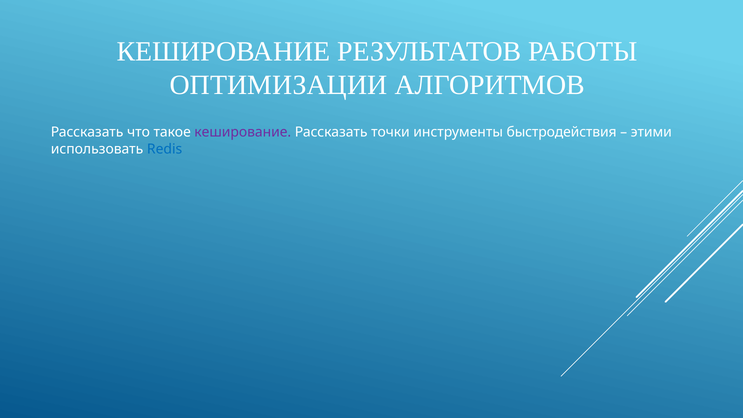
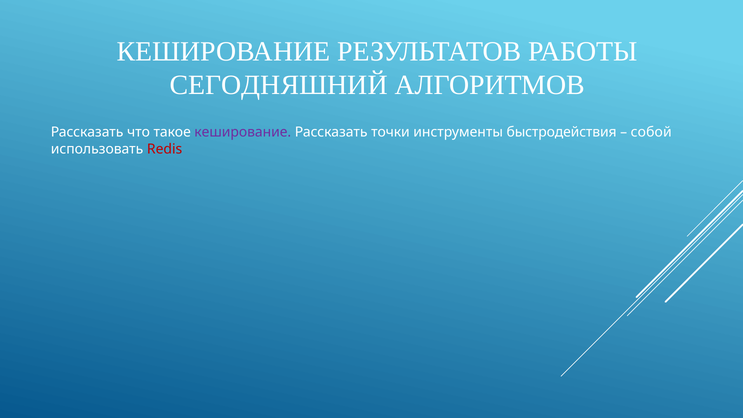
ОПТИМИЗАЦИИ: ОПТИМИЗАЦИИ -> СЕГОДНЯШНИЙ (279, 85)
этими: этими -> собой (651, 132)
Redis colour: blue -> red (165, 149)
